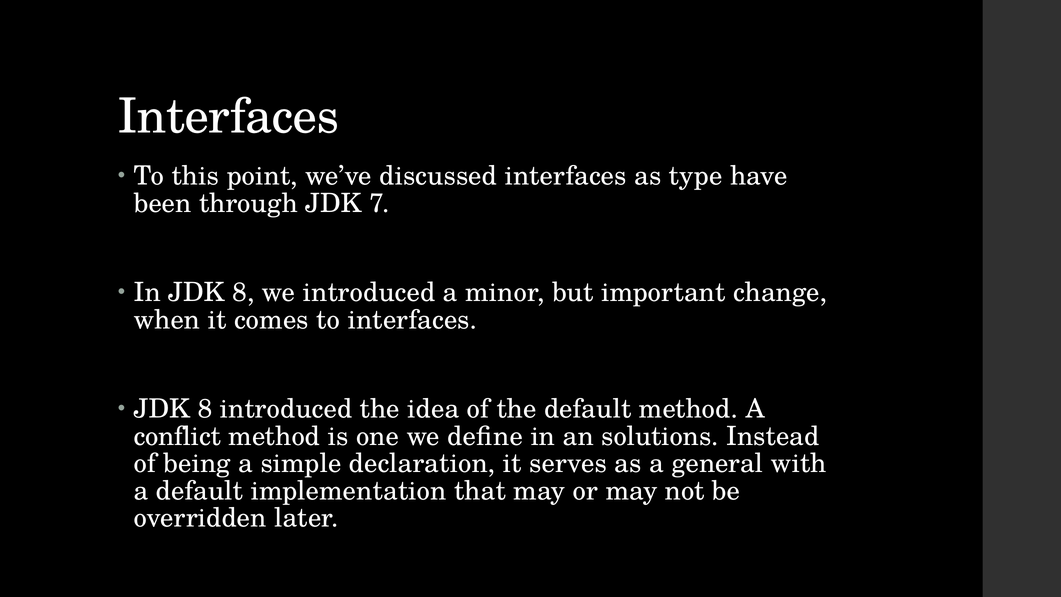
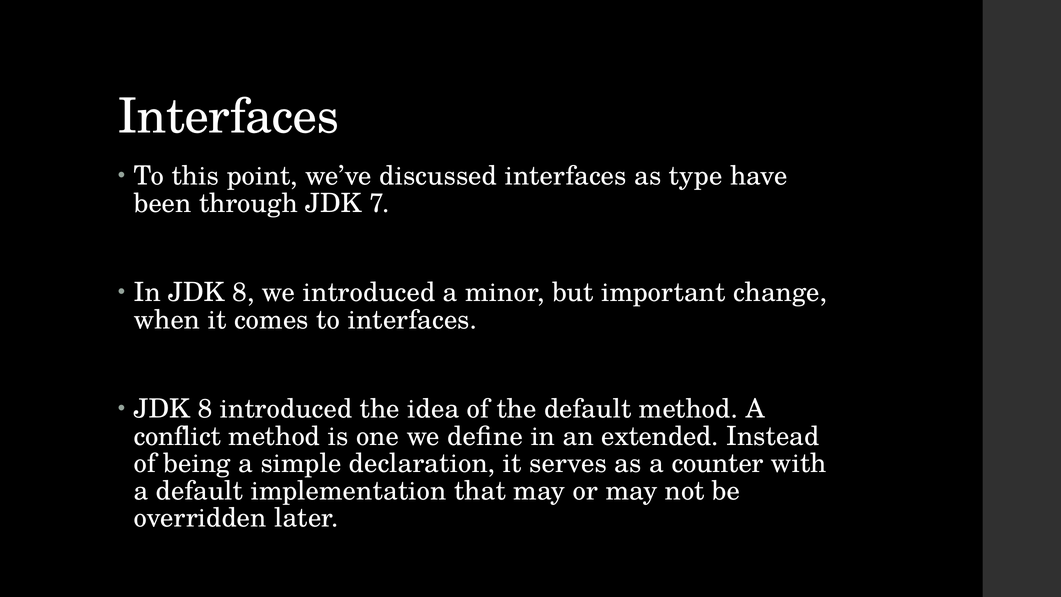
solutions: solutions -> extended (660, 436)
general: general -> counter (717, 463)
